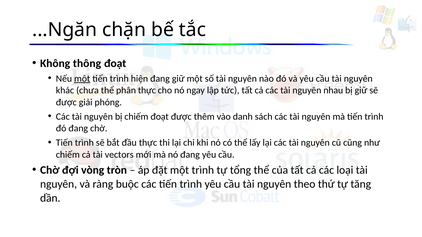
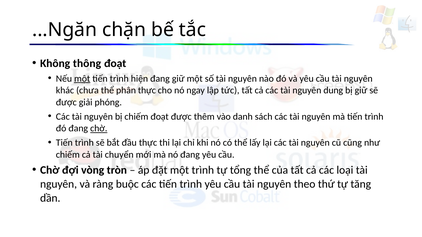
nhau: nhau -> dung (333, 91)
chờ underline: none -> present (99, 129)
vectors: vectors -> chuyển (119, 155)
